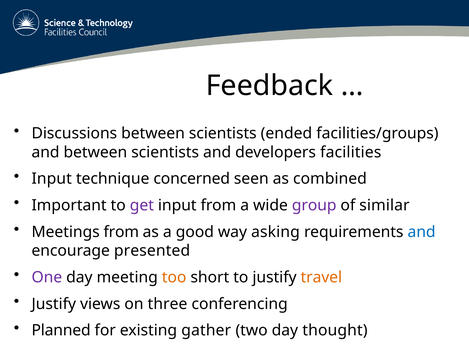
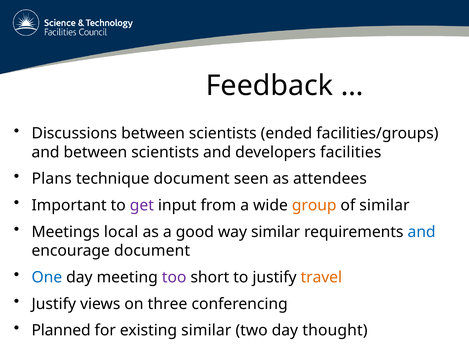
Input: Input -> Plans (52, 179)
technique concerned: concerned -> document (192, 179)
combined: combined -> attendees (330, 179)
group colour: purple -> orange (314, 205)
Meetings from: from -> local (121, 232)
way asking: asking -> similar (276, 232)
encourage presented: presented -> document (152, 251)
One colour: purple -> blue (47, 277)
too colour: orange -> purple (174, 277)
existing gather: gather -> similar (206, 330)
